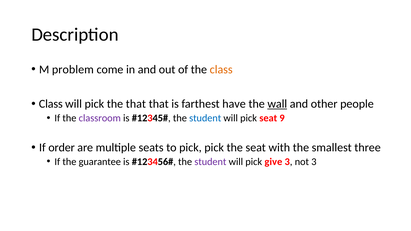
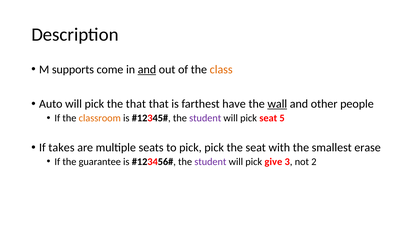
problem: problem -> supports (73, 69)
and underline: none -> present (147, 69)
Class: Class -> Auto (51, 104)
classroom colour: purple -> orange (100, 118)
student colour: blue -> purple (205, 118)
9: 9 -> 5 (282, 118)
order: order -> takes (61, 148)
three: three -> erase (368, 148)
not 3: 3 -> 2 (314, 162)
